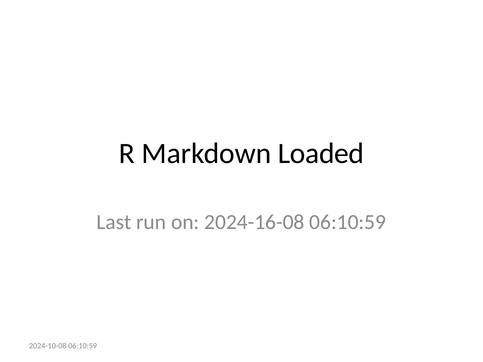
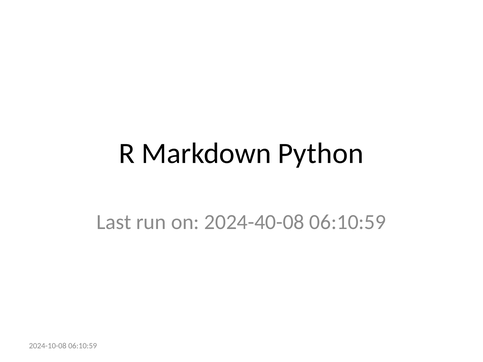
Loaded: Loaded -> Python (321, 153)
2024-16-08: 2024-16-08 -> 2024-40-08 (254, 222)
